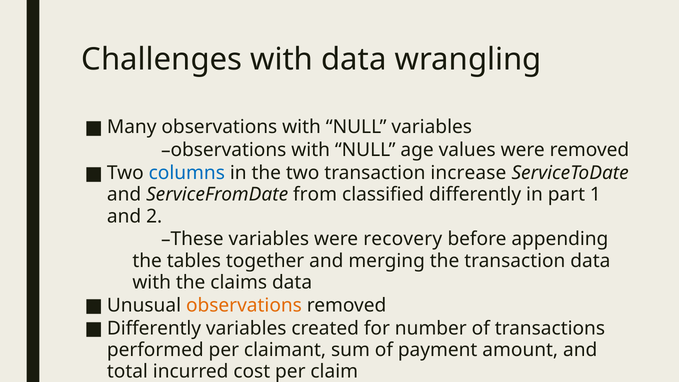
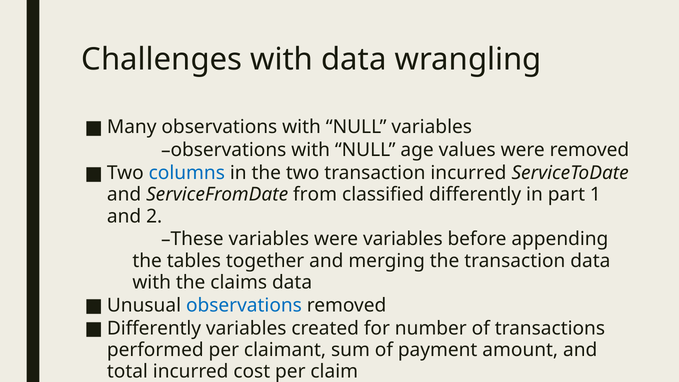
transaction increase: increase -> incurred (468, 173)
were recovery: recovery -> variables (403, 239)
observations colour: orange -> blue (244, 305)
